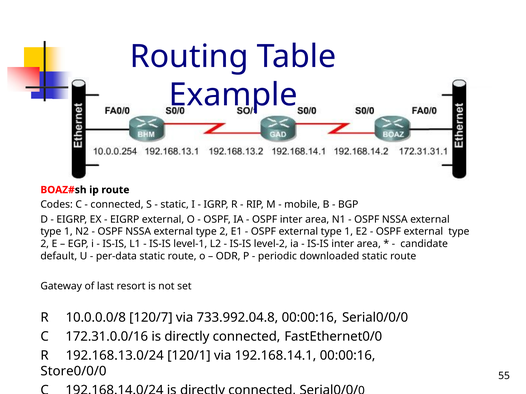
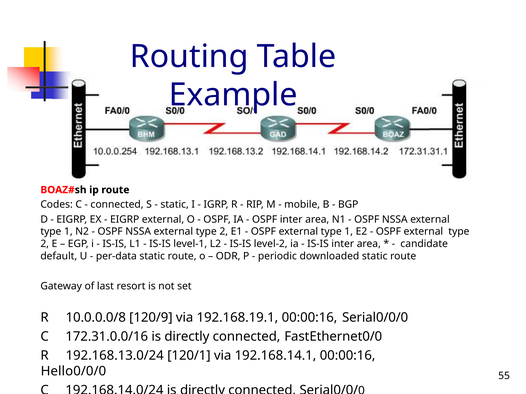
120/7: 120/7 -> 120/9 (151, 318)
733.992.04.8: 733.992.04.8 -> 192.168.19.1 (237, 318)
Store0/0/0: Store0/0/0 -> Hello0/0/0 (73, 372)
